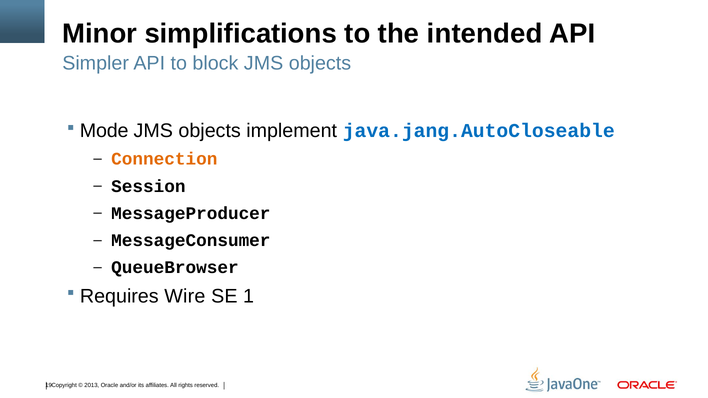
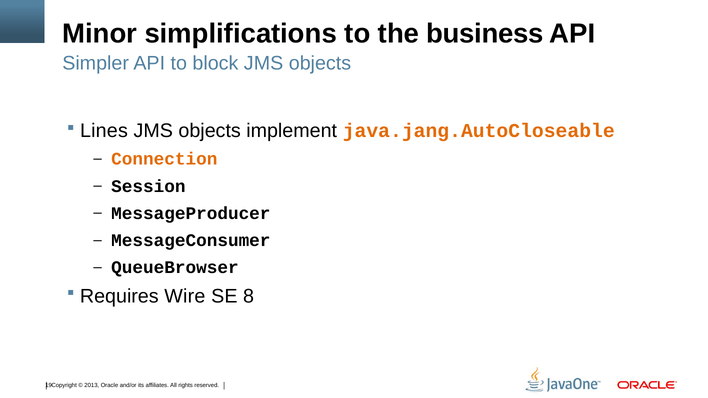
intended: intended -> business (485, 34)
Mode: Mode -> Lines (104, 131)
java.jang.AutoCloseable colour: blue -> orange (479, 131)
1: 1 -> 8 (248, 296)
